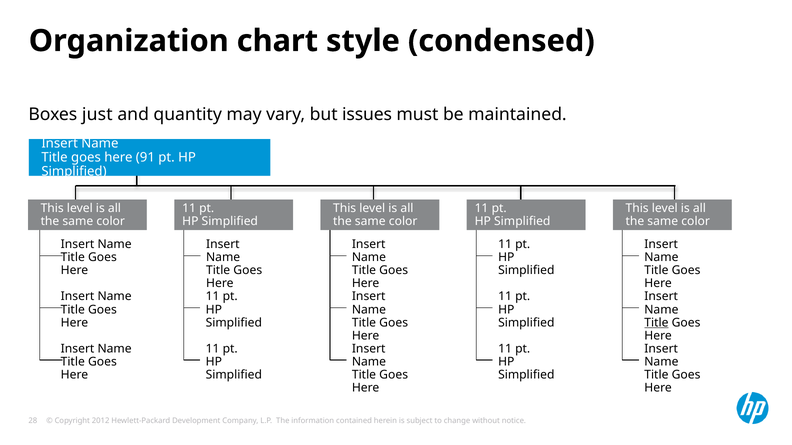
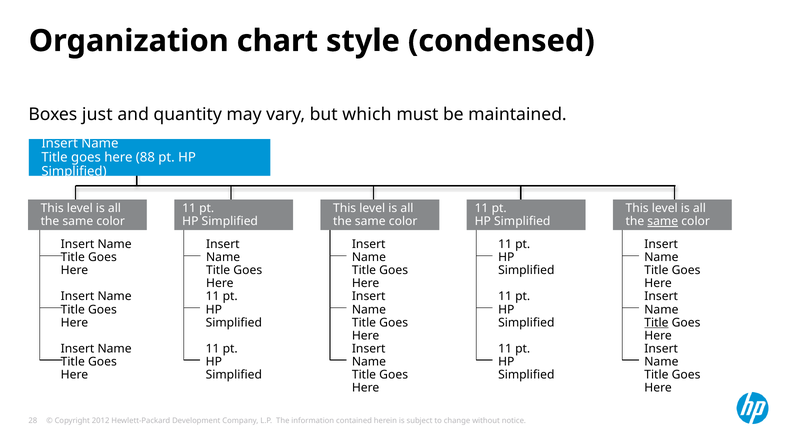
issues: issues -> which (367, 115)
91: 91 -> 88 (145, 158)
same underline: none -> present (663, 222)
